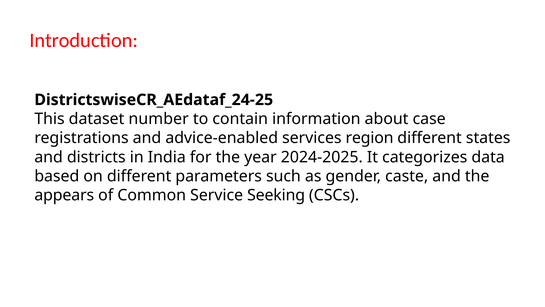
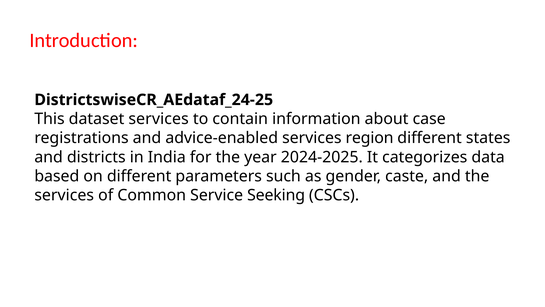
dataset number: number -> services (159, 119)
appears: appears -> services (64, 195)
